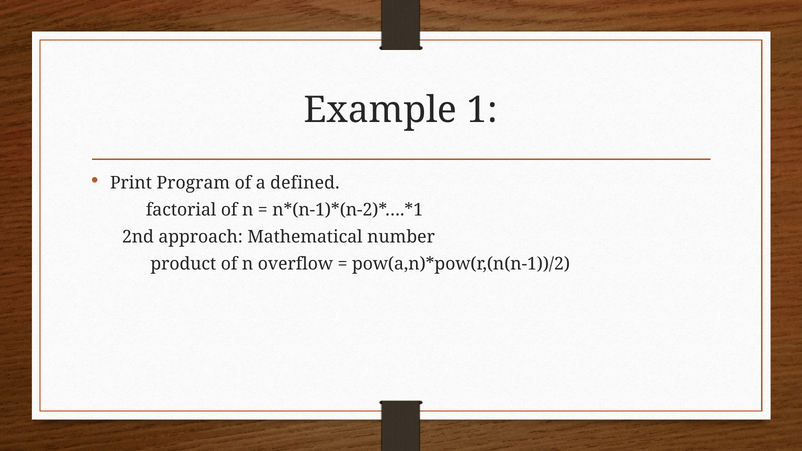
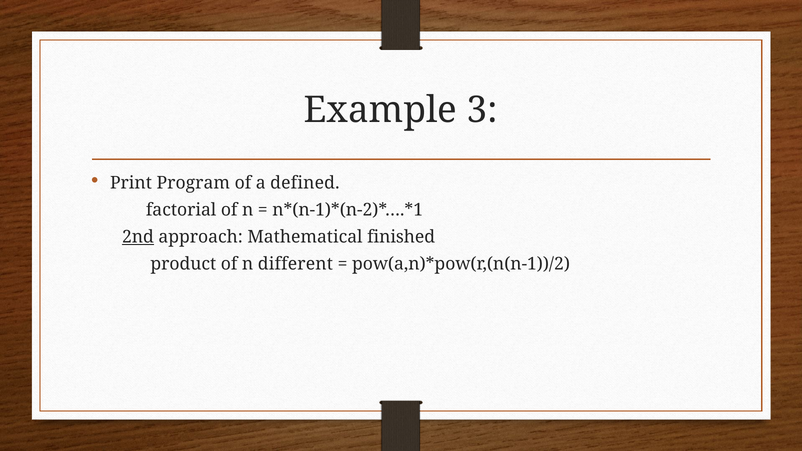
1: 1 -> 3 (482, 110)
2nd underline: none -> present (138, 237)
number: number -> finished (401, 237)
overflow: overflow -> different (295, 264)
